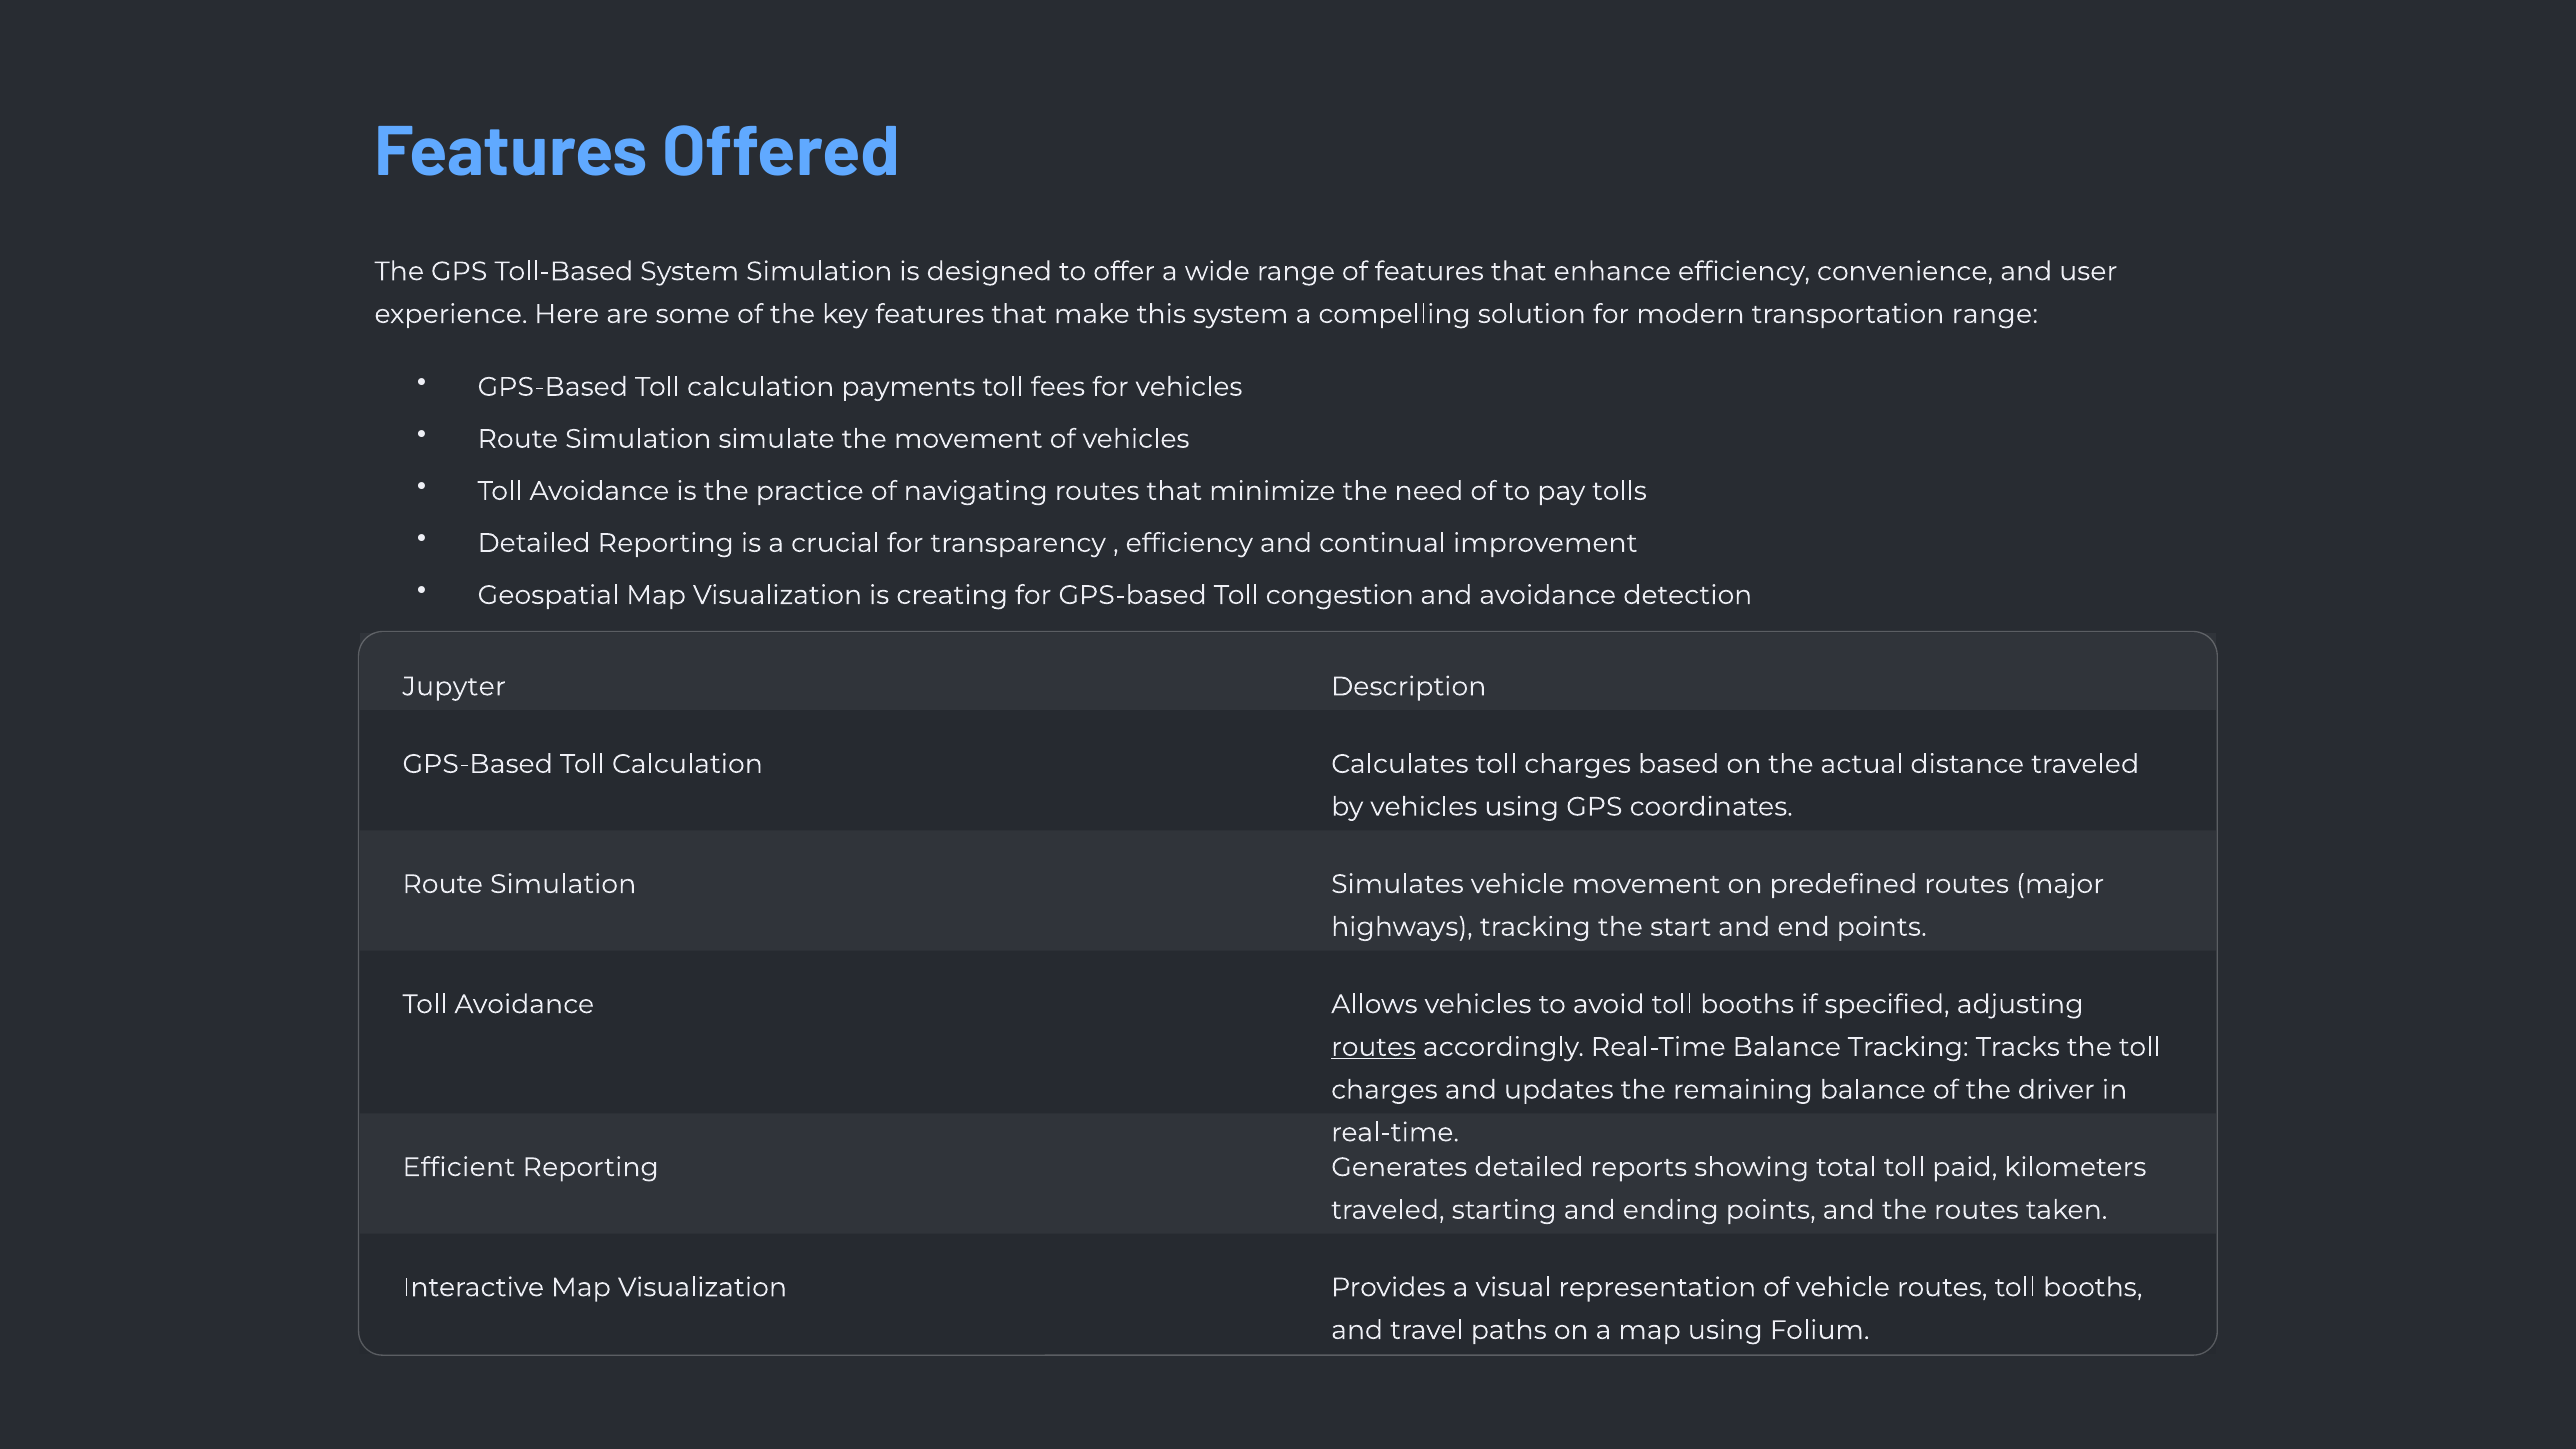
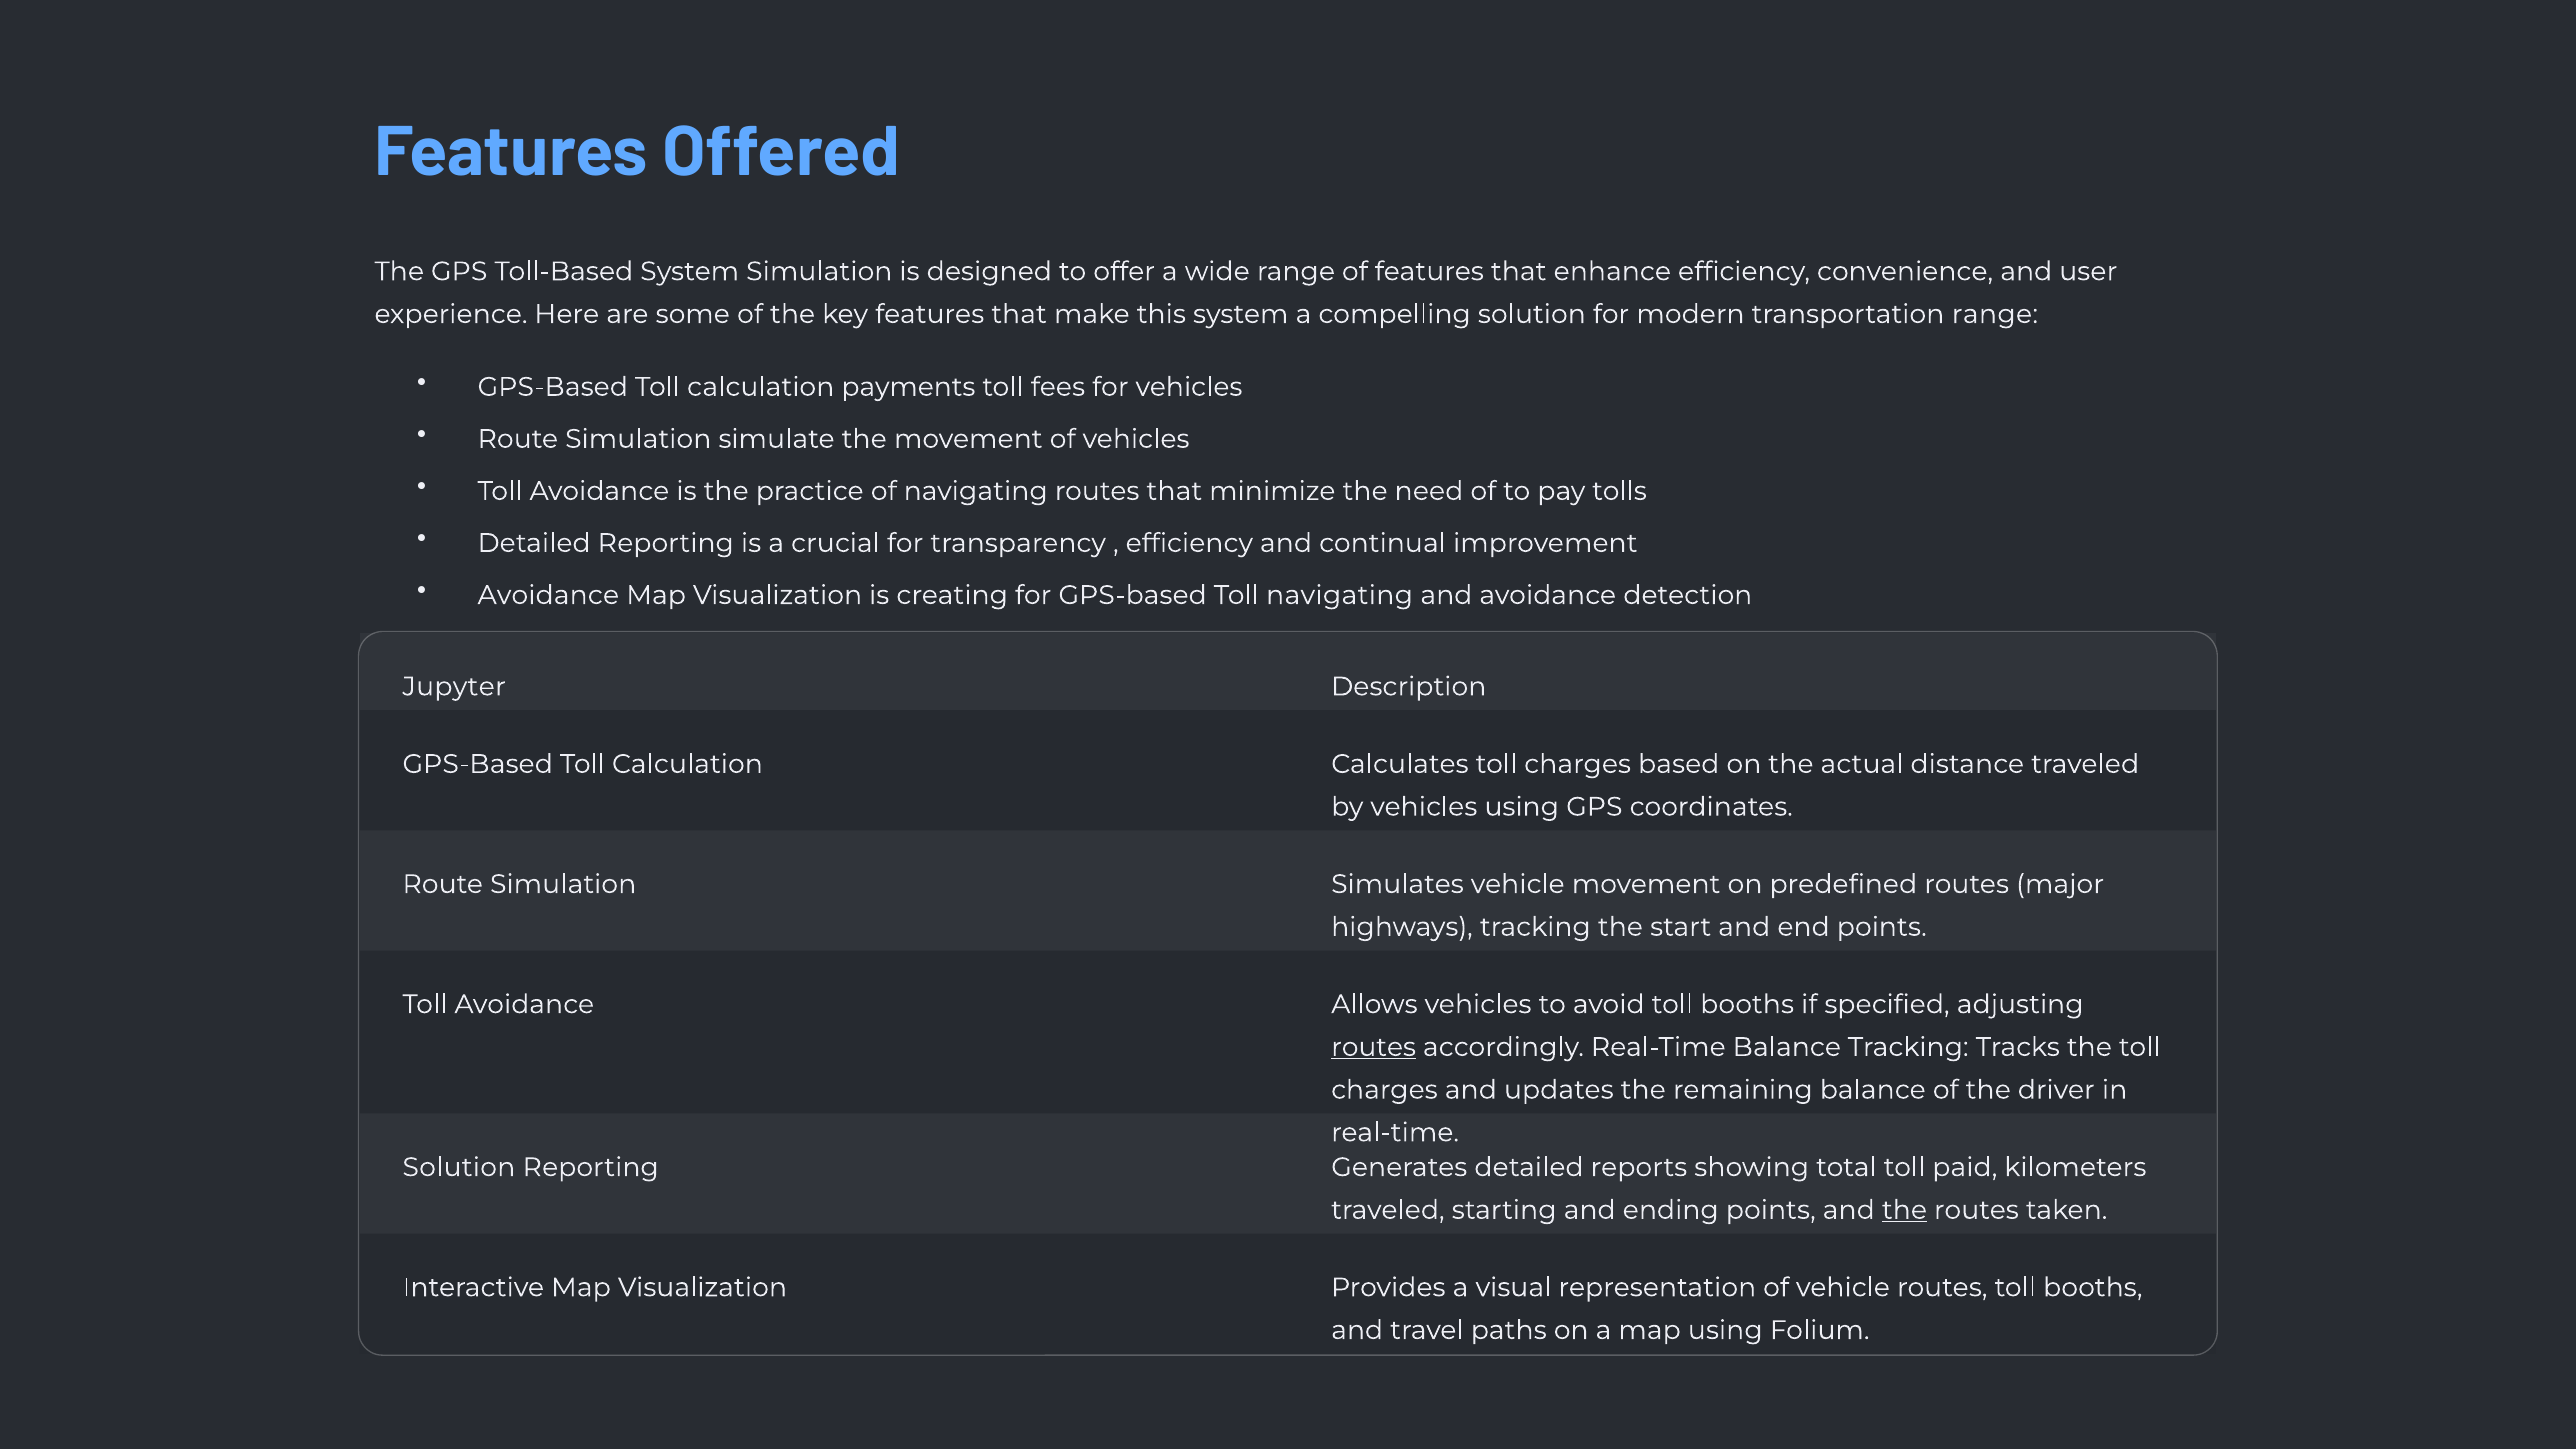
Geospatial: Geospatial -> Avoidance (548, 595)
Toll congestion: congestion -> navigating (1340, 595)
Efficient: Efficient -> Solution (459, 1167)
the underline: none -> present (1904, 1210)
